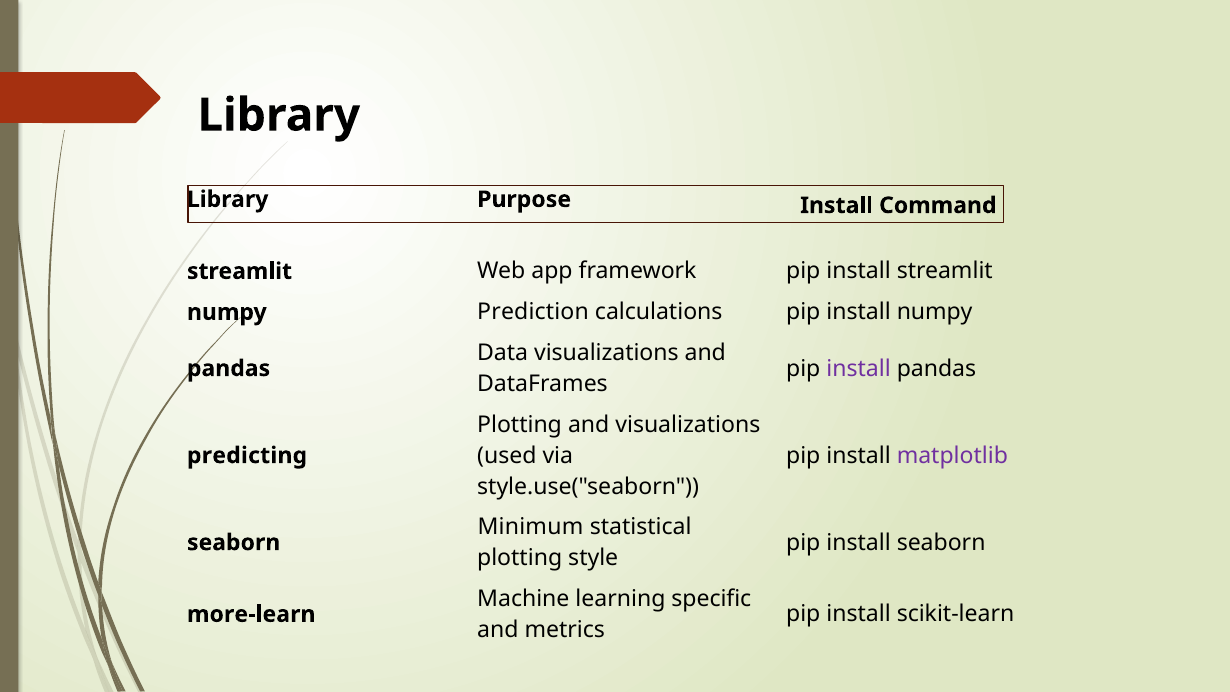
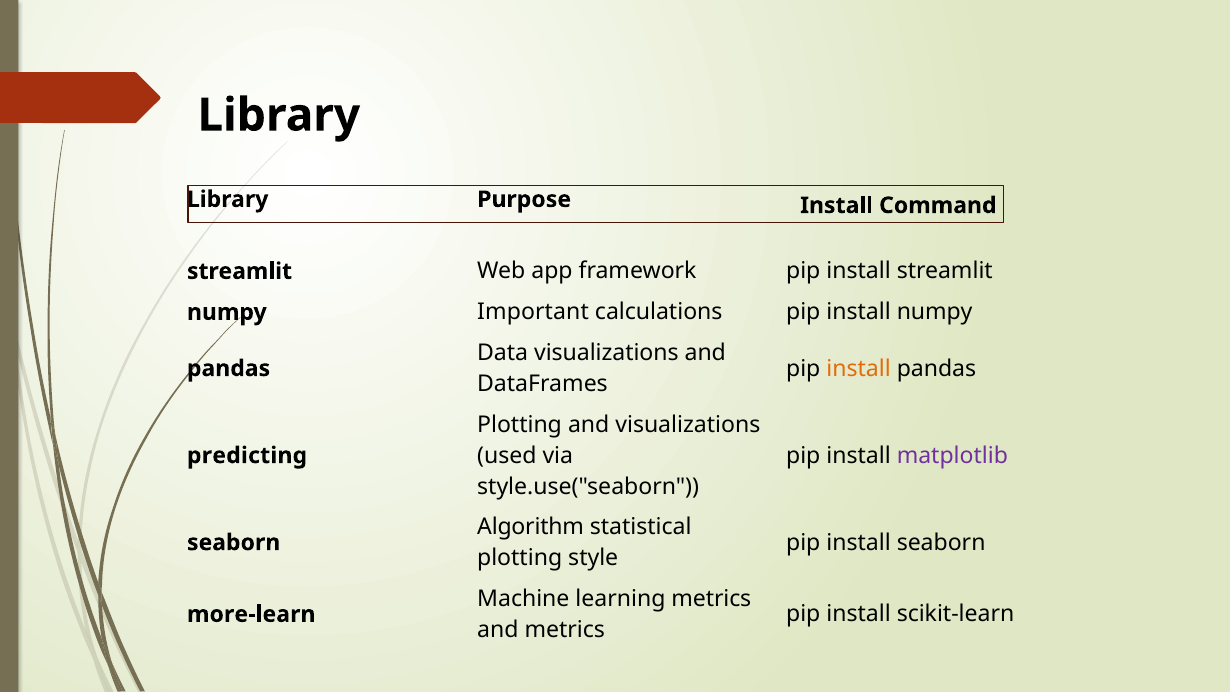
Prediction: Prediction -> Important (533, 312)
install colour: purple -> orange (859, 368)
Minimum: Minimum -> Algorithm (531, 527)
learning specific: specific -> metrics (711, 599)
